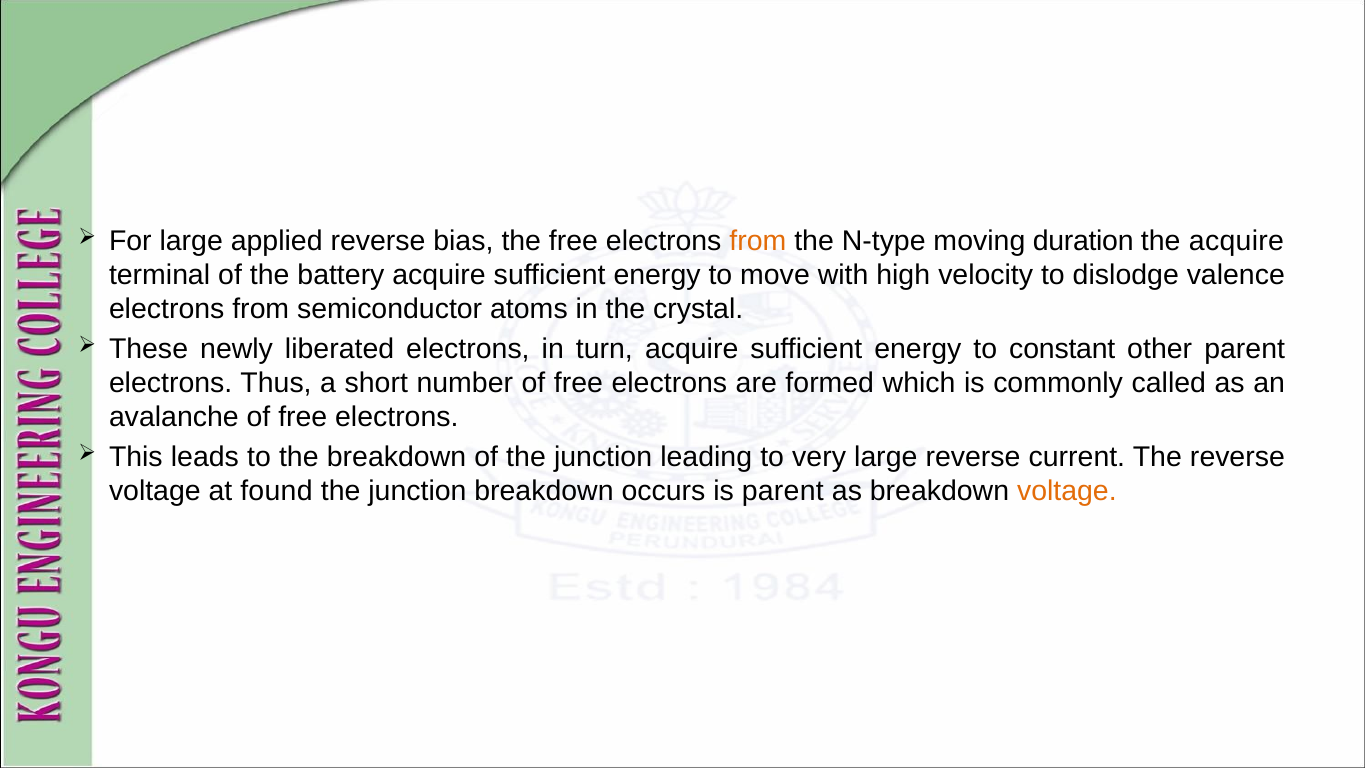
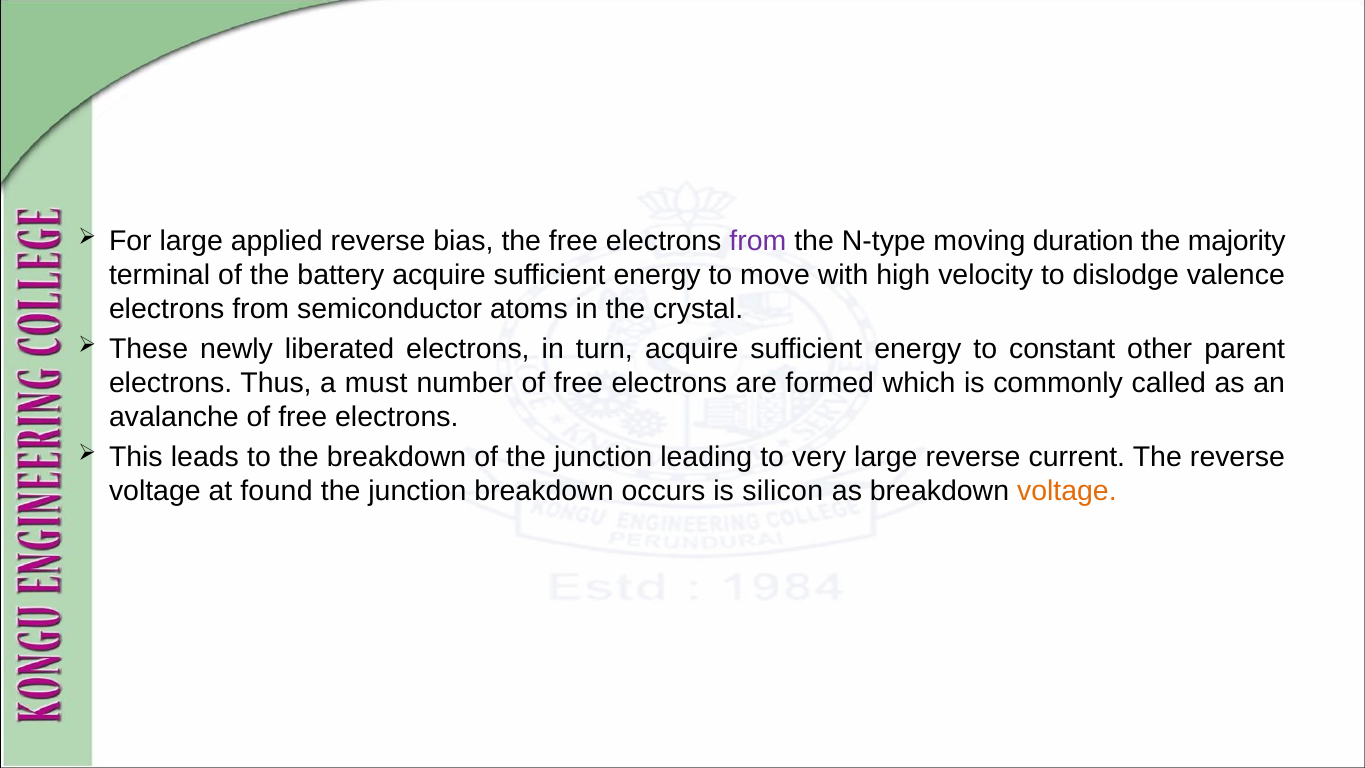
from colour: orange -> purple (758, 241)
the acquire: acquire -> majority (1237, 241)
short: short -> must (376, 383)
is parent: parent -> silicon (783, 491)
